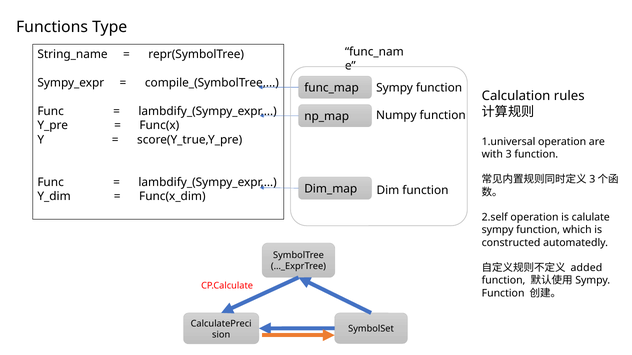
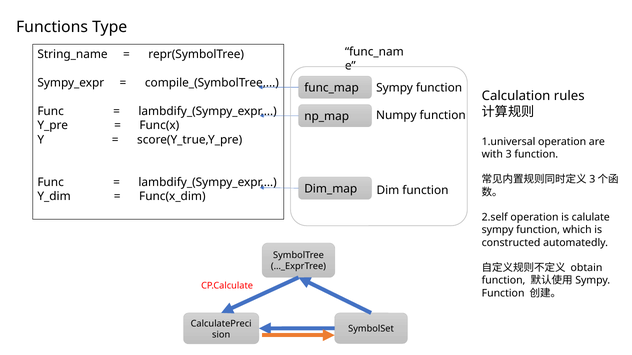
added: added -> obtain (586, 268)
